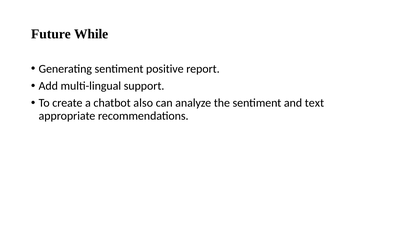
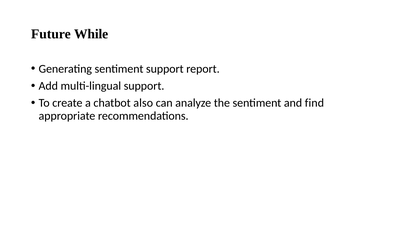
sentiment positive: positive -> support (165, 69)
text: text -> find (314, 103)
